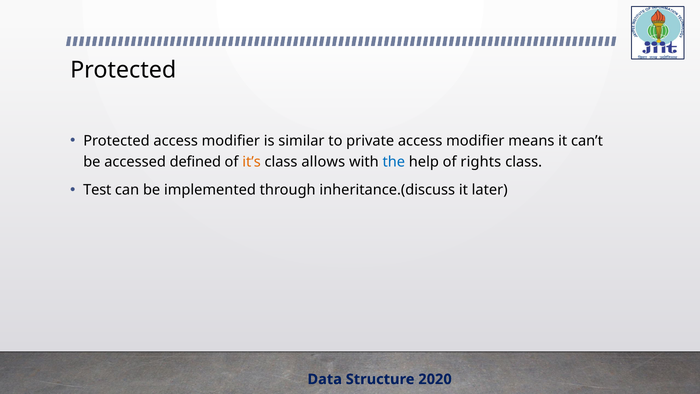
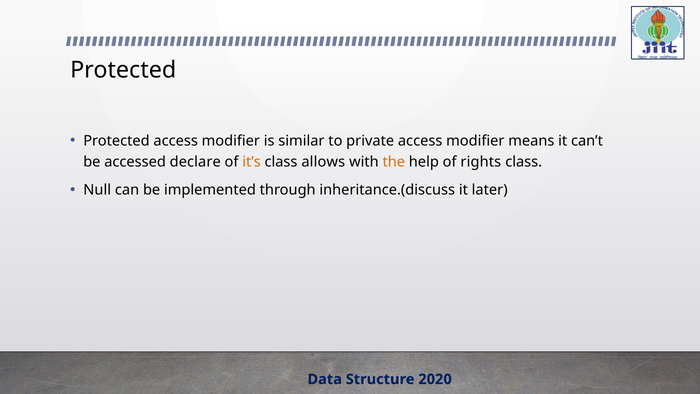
defined: defined -> declare (195, 162)
the colour: blue -> orange (394, 162)
Test: Test -> Null (97, 190)
